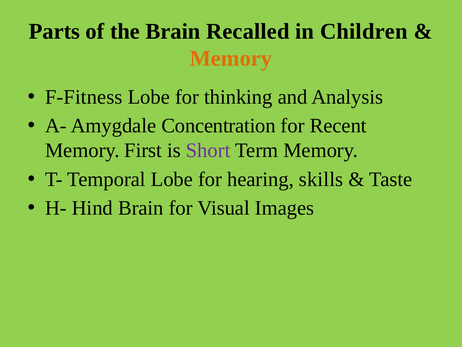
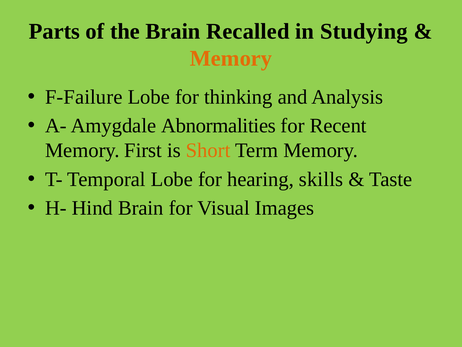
Children: Children -> Studying (364, 31)
F-Fitness: F-Fitness -> F-Failure (84, 97)
Concentration: Concentration -> Abnormalities (219, 126)
Short colour: purple -> orange (208, 150)
